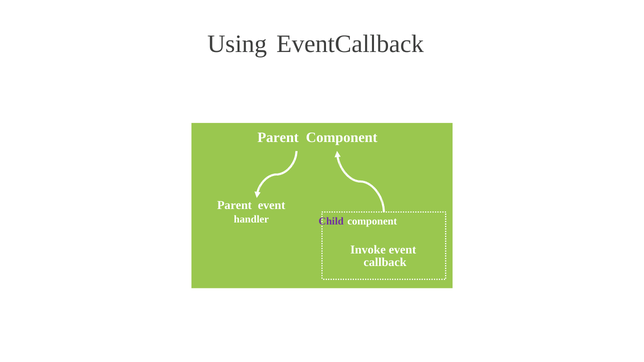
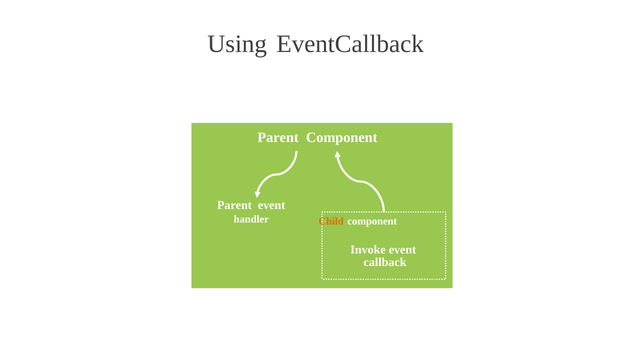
Child colour: purple -> orange (331, 222)
